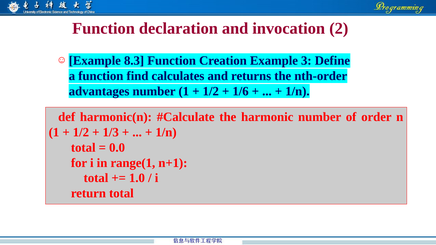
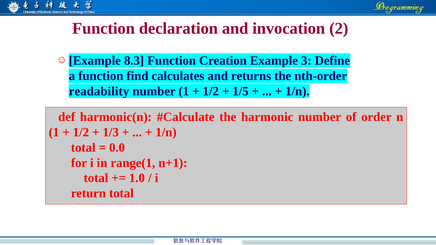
advantages: advantages -> readability (99, 91)
1/6: 1/6 -> 1/5 (241, 91)
